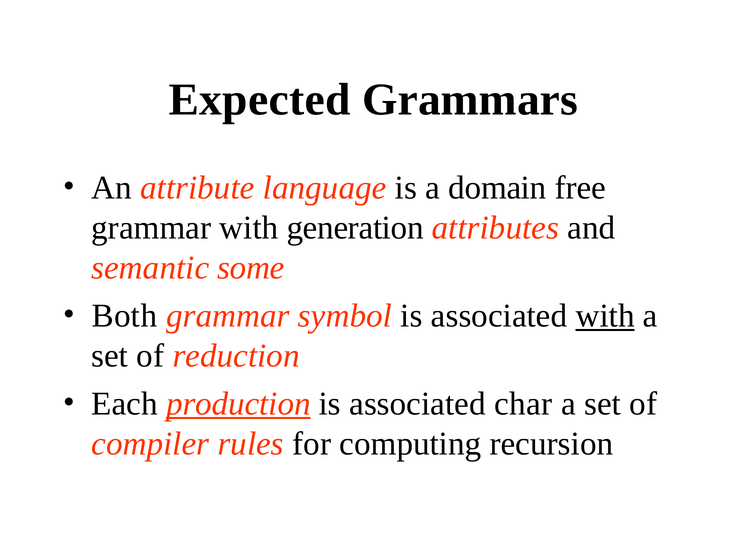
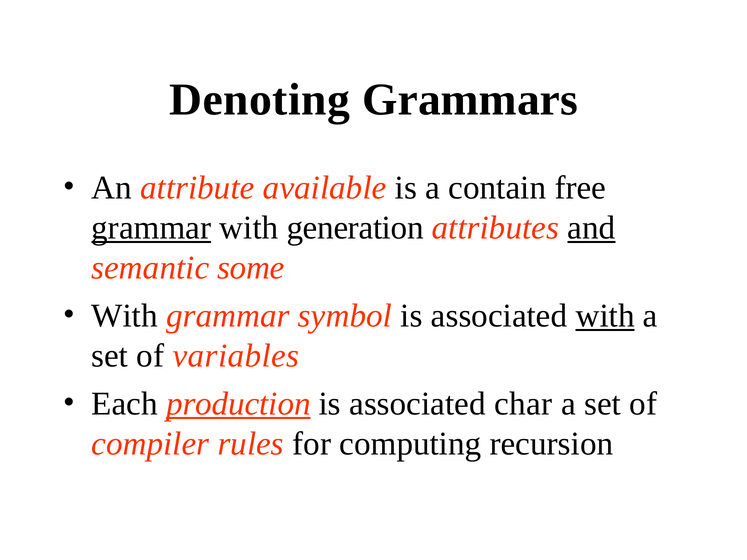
Expected: Expected -> Denoting (260, 100)
language: language -> available (325, 188)
domain: domain -> contain (497, 188)
grammar underline: none -> present (151, 228)
and underline: none -> present (591, 228)
Both: Both -> With (125, 316)
reduction: reduction -> variables (236, 356)
